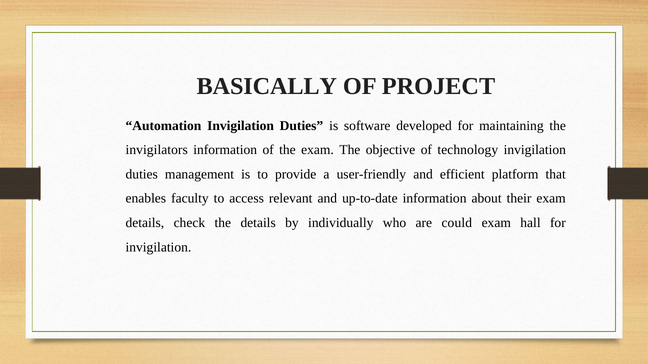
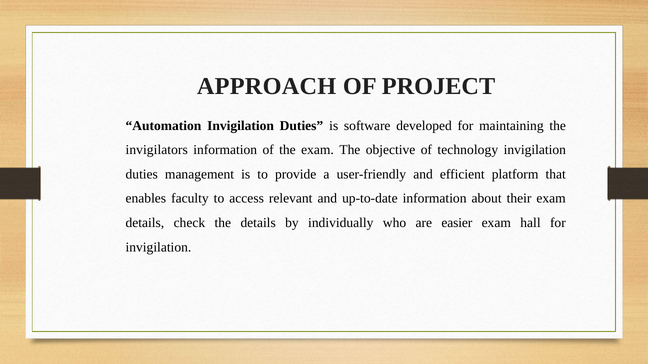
BASICALLY: BASICALLY -> APPROACH (267, 86)
could: could -> easier (457, 223)
